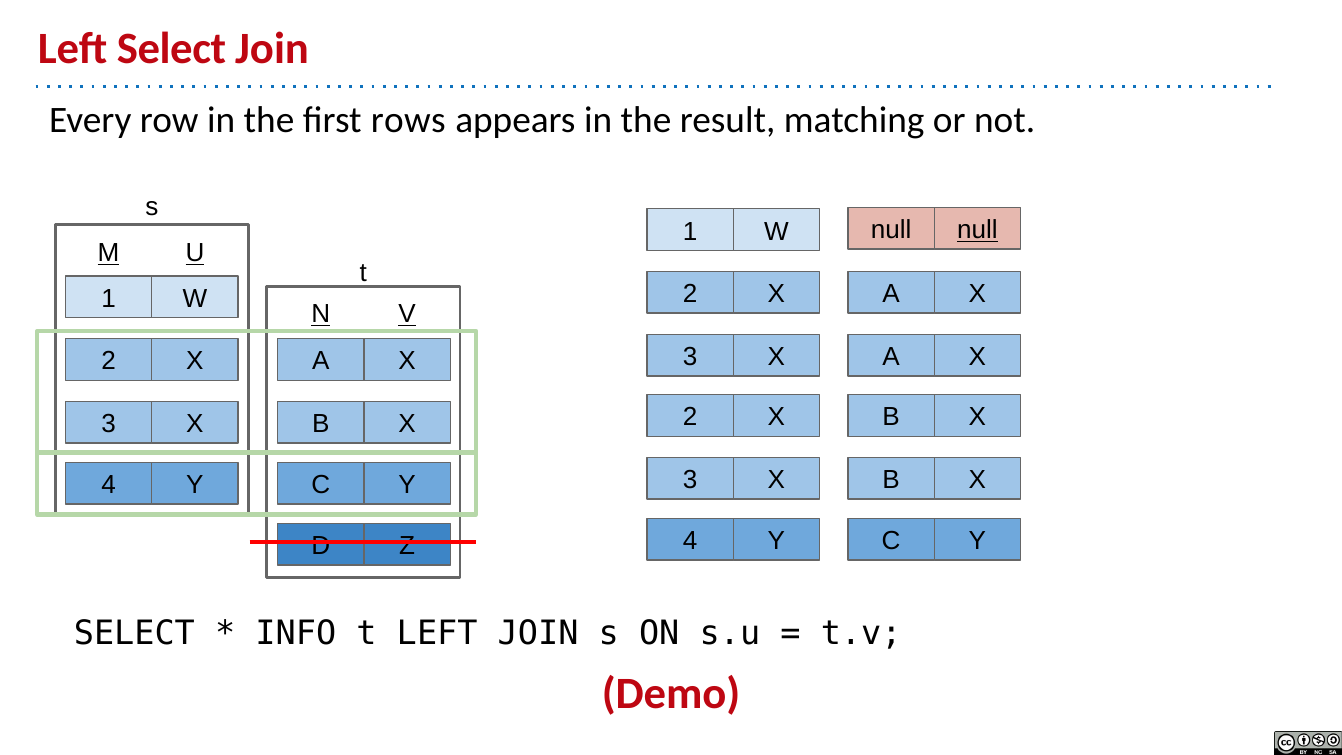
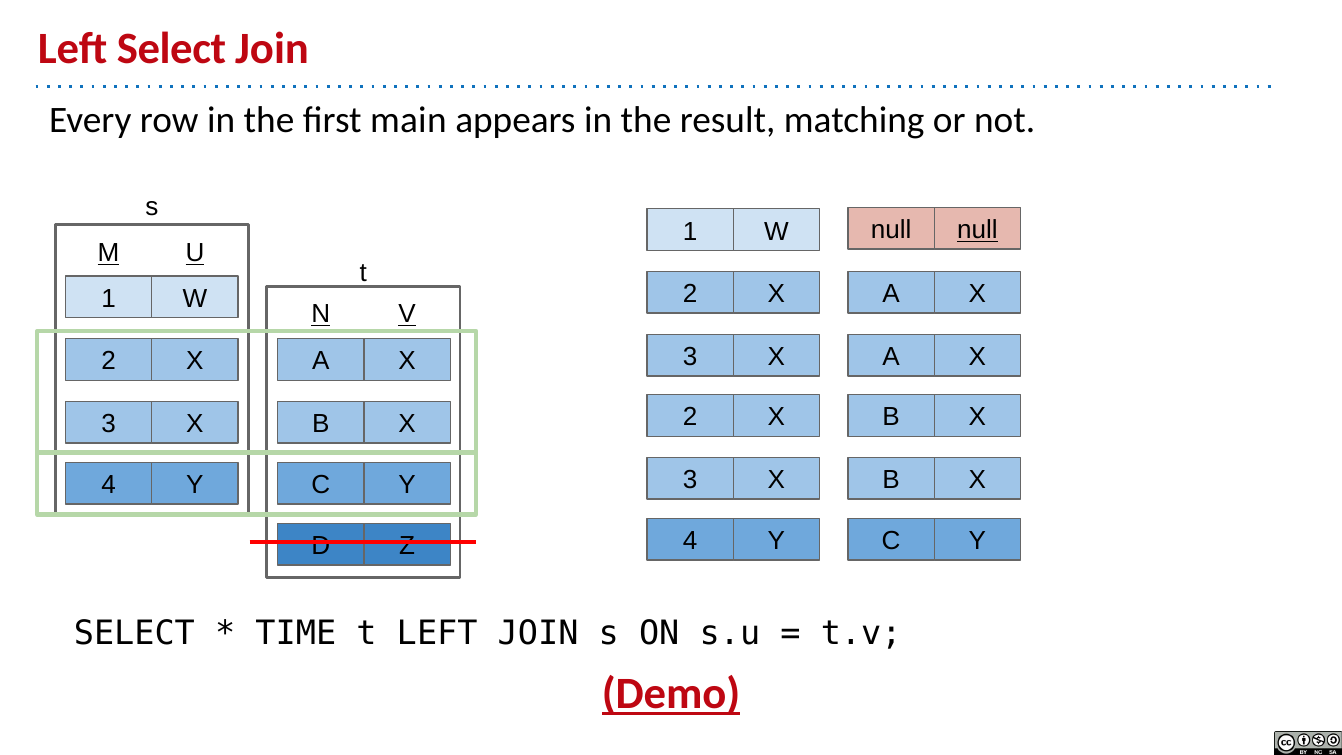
rows: rows -> main (408, 120)
INFO: INFO -> TIME (296, 633)
Demo underline: none -> present (671, 694)
